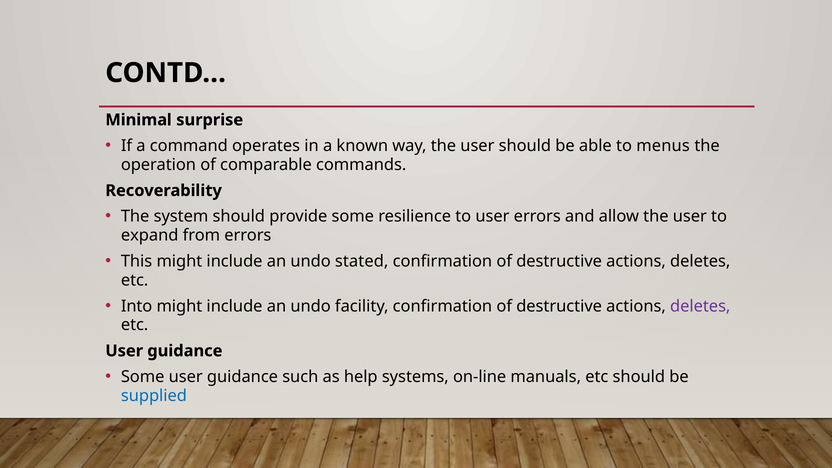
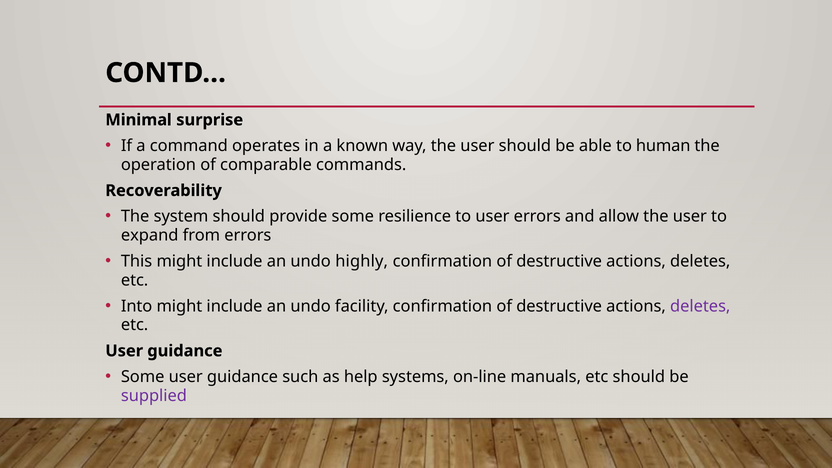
menus: menus -> human (663, 146)
stated: stated -> highly (362, 261)
supplied colour: blue -> purple (154, 396)
